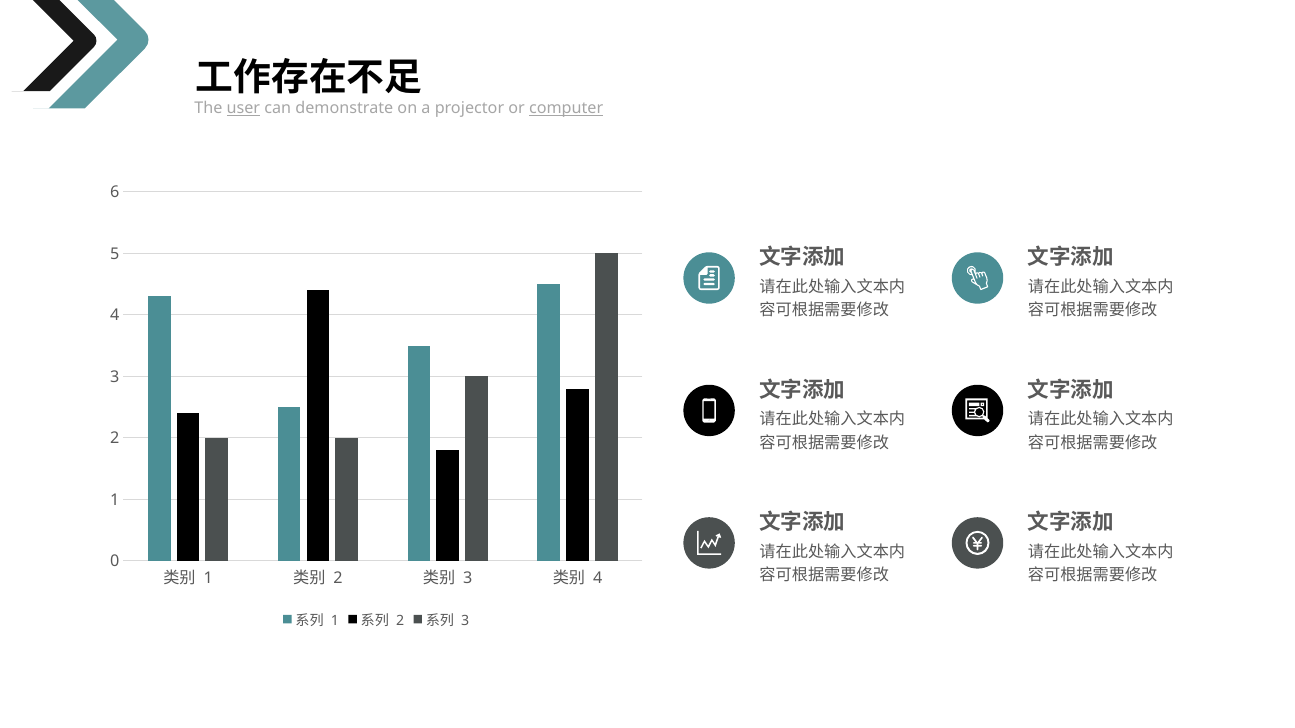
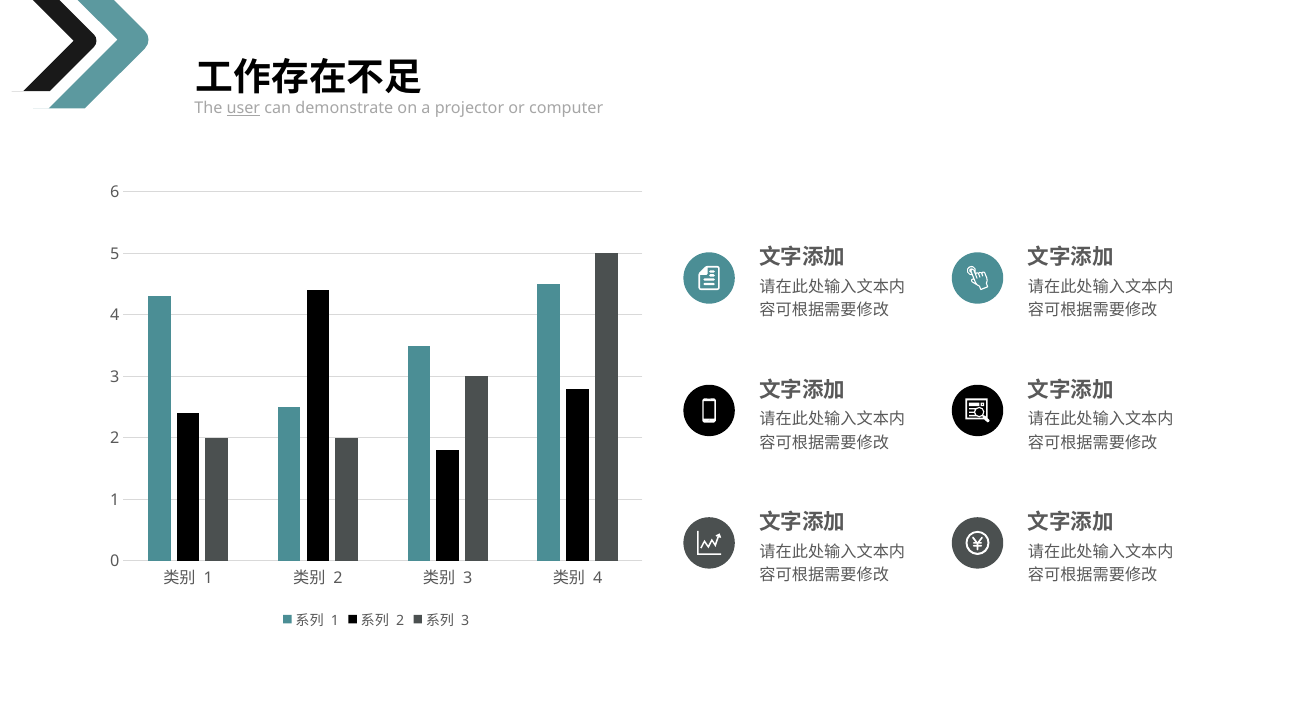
computer underline: present -> none (566, 108)
